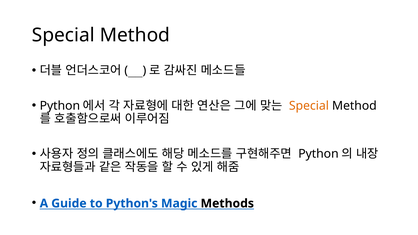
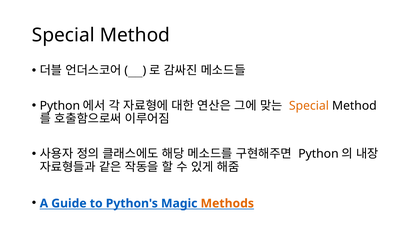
Methods colour: black -> orange (227, 204)
